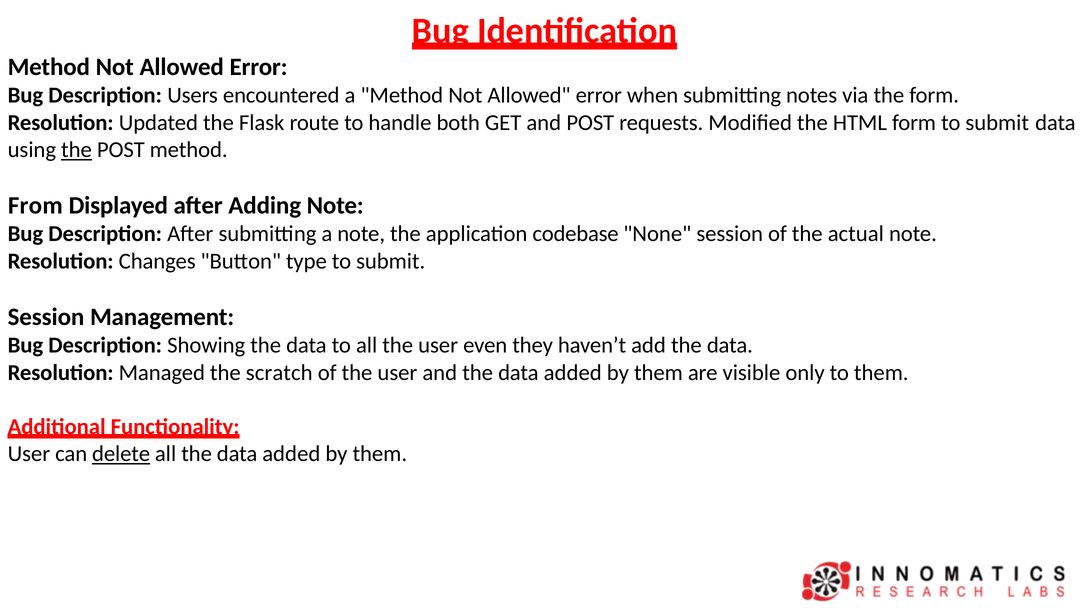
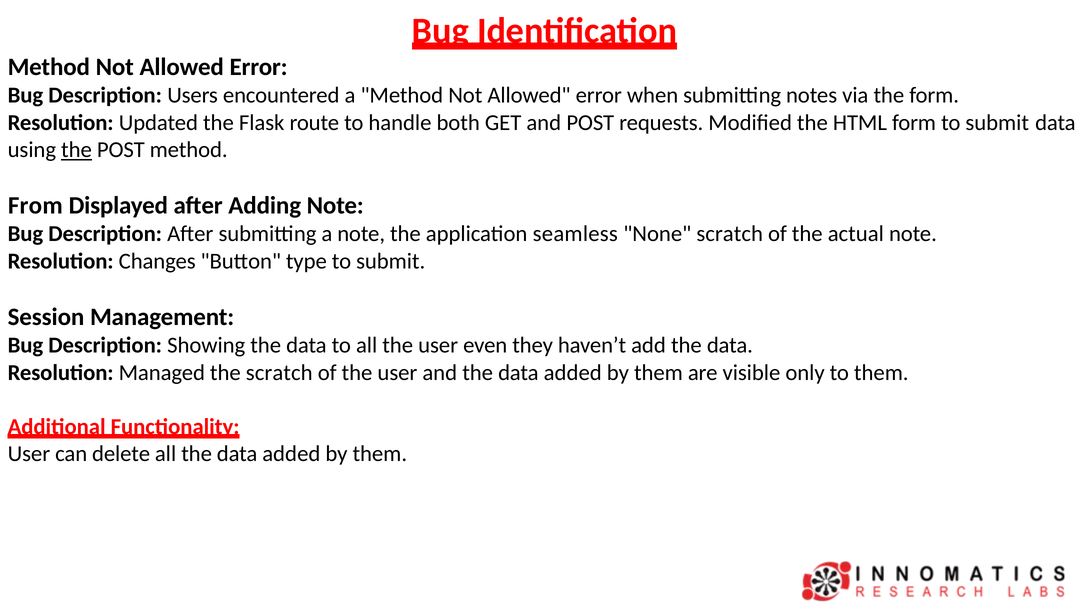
codebase: codebase -> seamless (575, 234)
None session: session -> scratch (730, 234)
delete underline: present -> none (121, 454)
